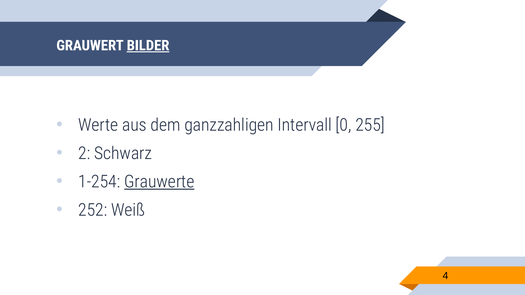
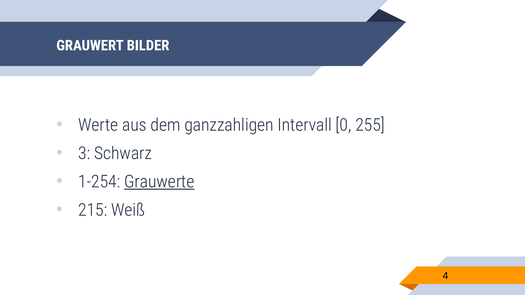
BILDER underline: present -> none (148, 46)
2: 2 -> 3 (84, 154)
252: 252 -> 215 (93, 210)
